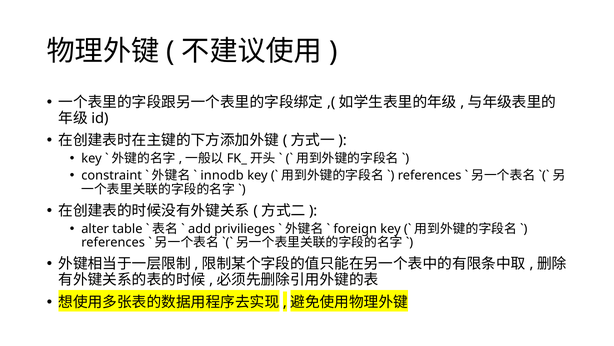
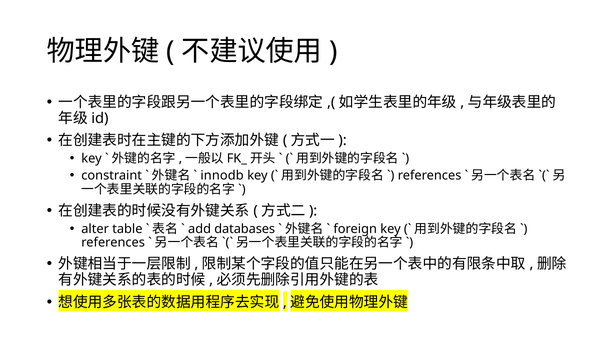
privilieges: privilieges -> databases (245, 228)
